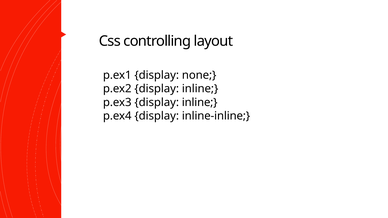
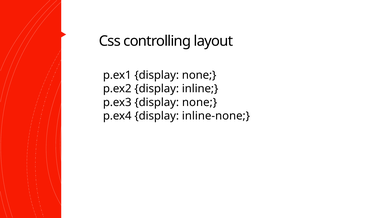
p.ex3 display inline: inline -> none (200, 102)
inline-inline: inline-inline -> inline-none (216, 116)
